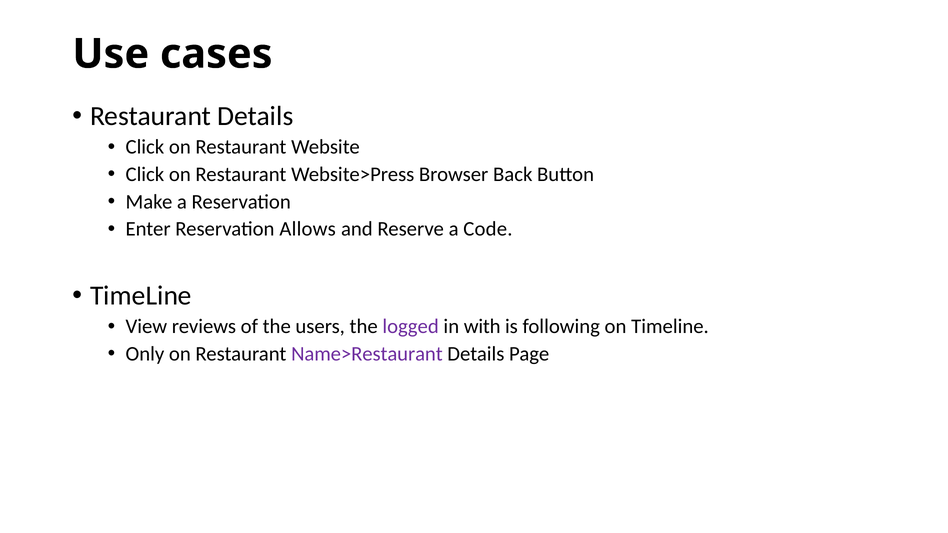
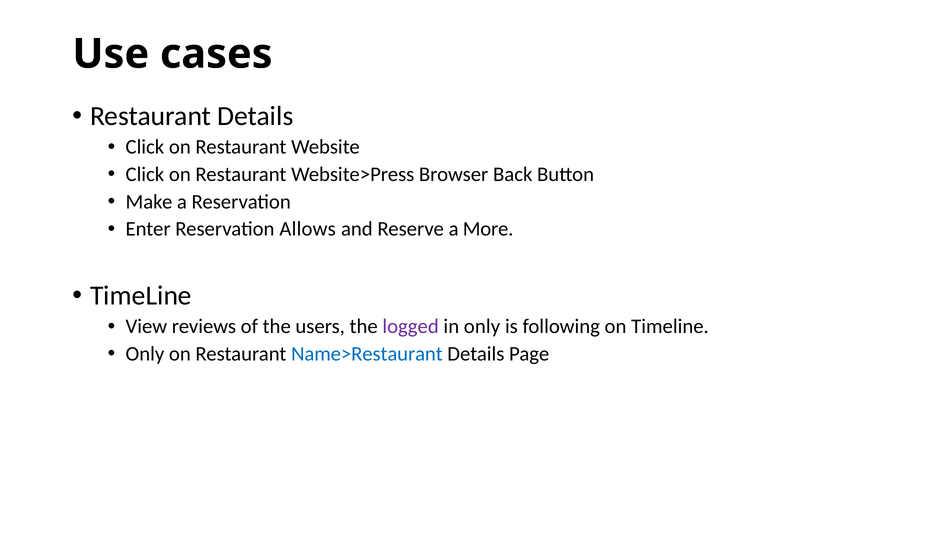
Code: Code -> More (488, 229)
in with: with -> only (482, 327)
Name>Restaurant colour: purple -> blue (367, 354)
